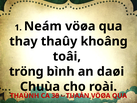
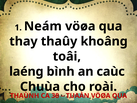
tröng: tröng -> laéng (26, 71)
daøi: daøi -> caùc (111, 71)
